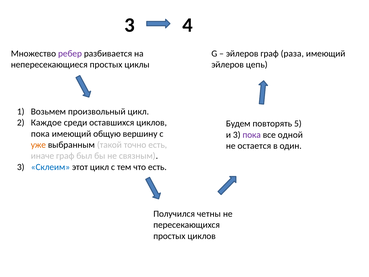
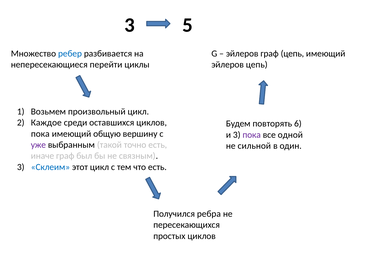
4: 4 -> 5 (188, 25)
ребер colour: purple -> blue (70, 53)
граф раза: раза -> цепь (292, 53)
непересекающиеся простых: простых -> перейти (106, 65)
5: 5 -> 6 (298, 124)
уже colour: orange -> purple (38, 145)
остается: остается -> сильной (254, 146)
четны: четны -> ребра (209, 214)
